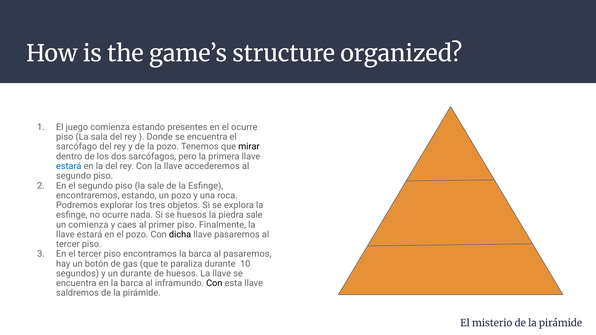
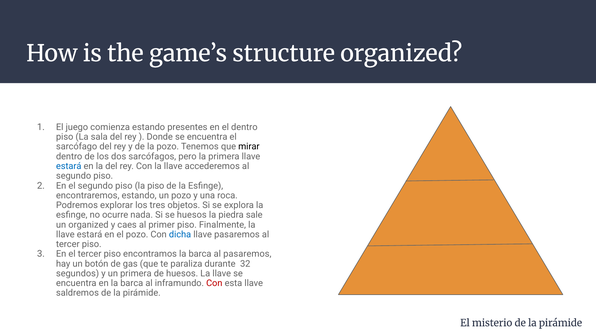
el ocurre: ocurre -> dentro (244, 127)
la sale: sale -> piso (156, 186)
un comienza: comienza -> organized (88, 225)
dicha colour: black -> blue (180, 235)
10: 10 -> 32 (245, 264)
un durante: durante -> primera (136, 274)
Con colour: black -> red (214, 283)
